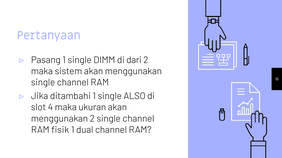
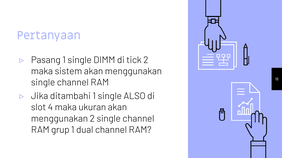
dari: dari -> tick (134, 60)
fisik: fisik -> grup (60, 130)
